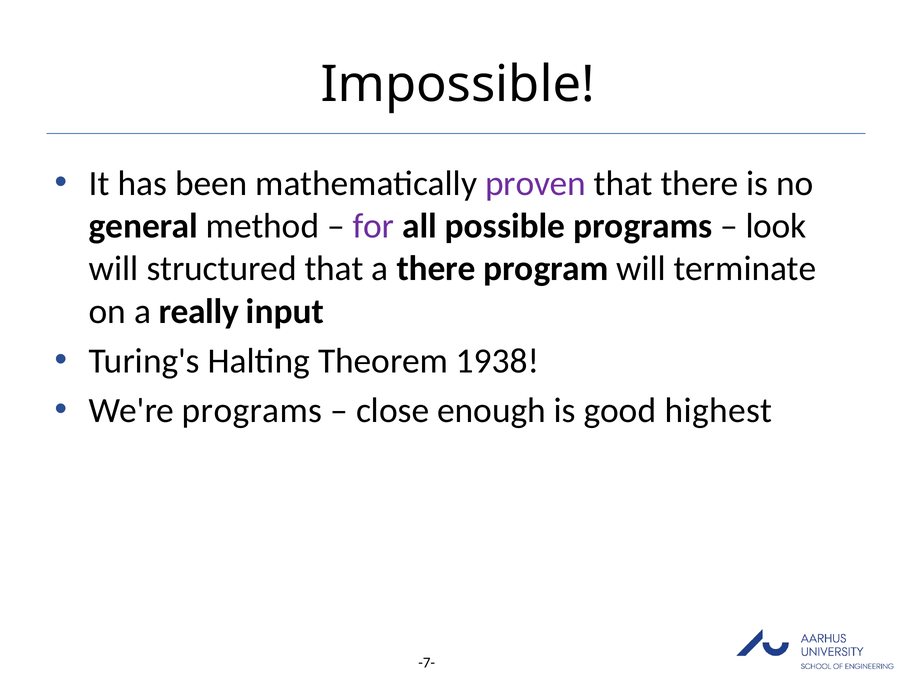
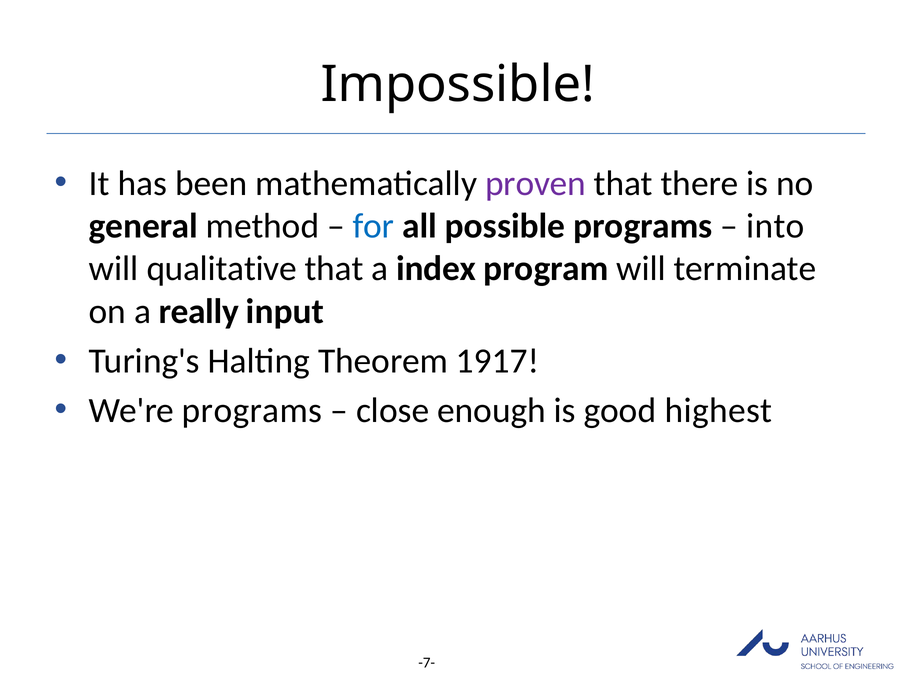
for colour: purple -> blue (374, 226)
look: look -> into (775, 226)
structured: structured -> qualitative (222, 269)
a there: there -> index (436, 269)
1938: 1938 -> 1917 (498, 361)
